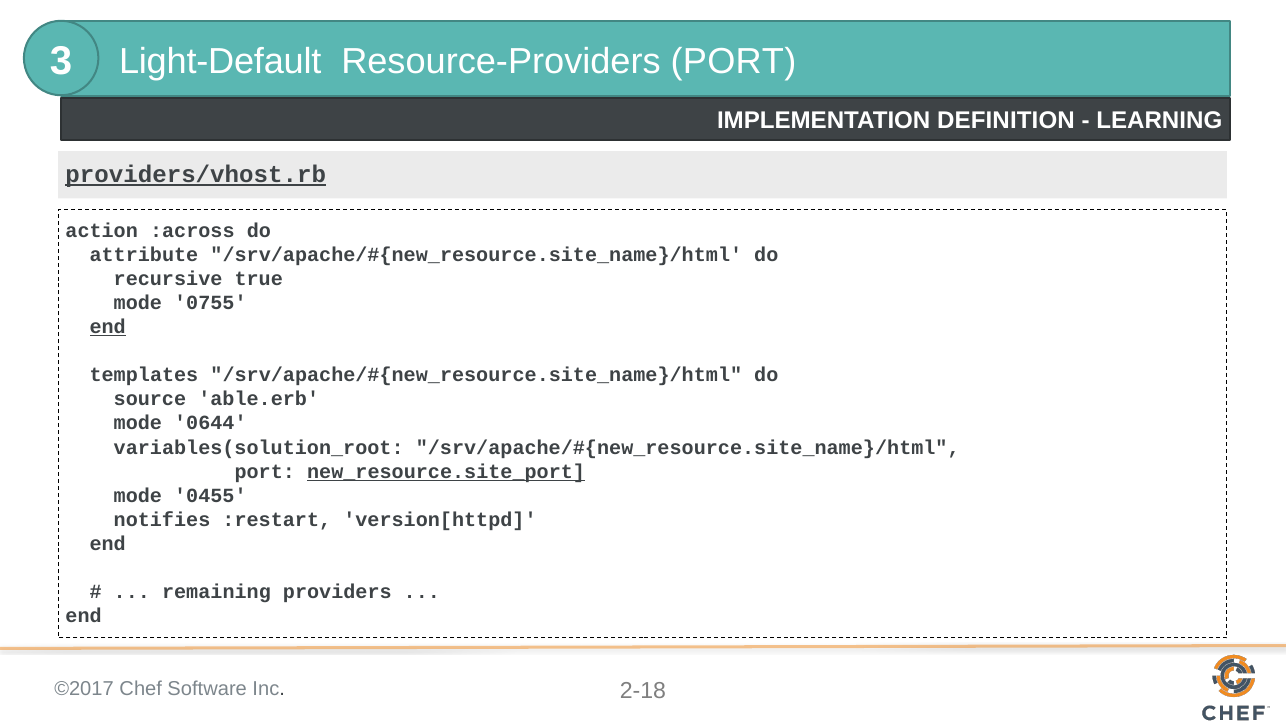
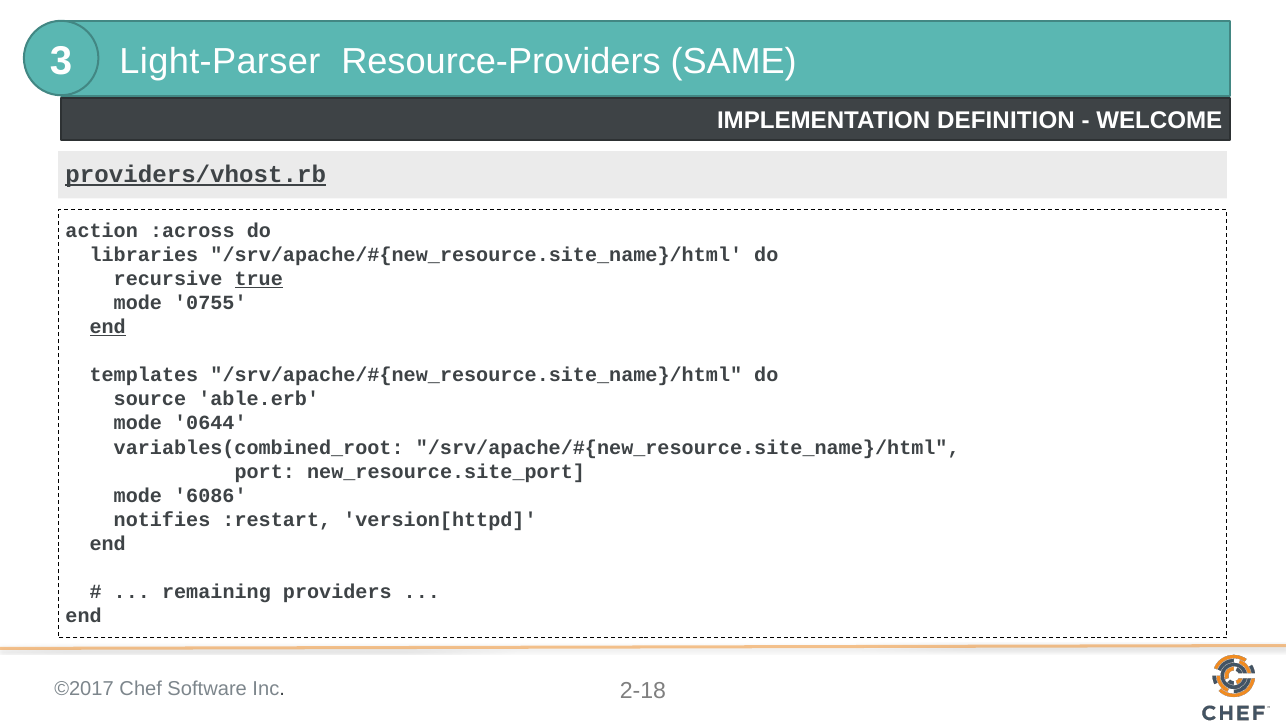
Light-Default: Light-Default -> Light-Parser (220, 61)
Resource-Providers PORT: PORT -> SAME (734, 61)
LEARNING: LEARNING -> WELCOME (1159, 121)
attribute: attribute -> libraries (144, 255)
true underline: none -> present (259, 279)
variables(solution_root: variables(solution_root -> variables(combined_root (259, 448)
new_resource.site_port underline: present -> none (446, 472)
0455: 0455 -> 6086 (210, 496)
